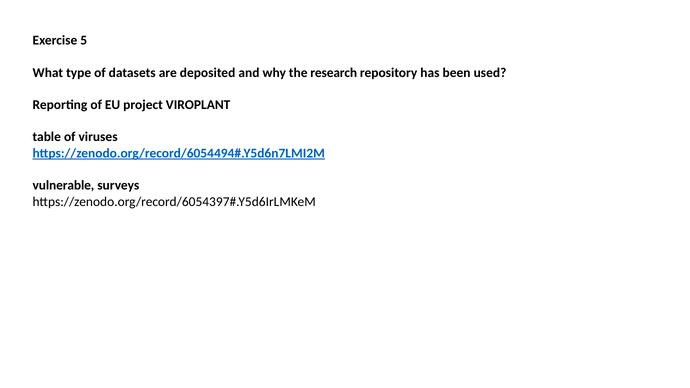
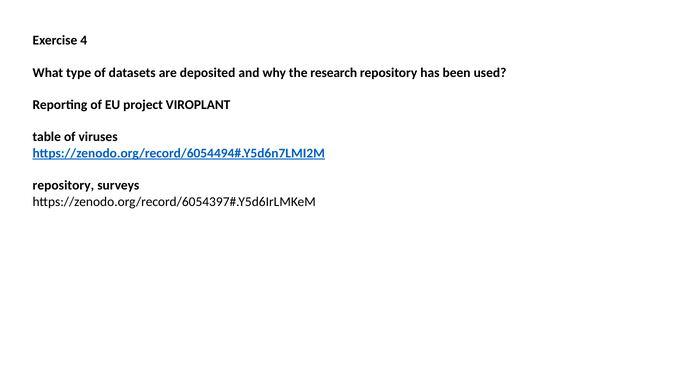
5: 5 -> 4 (84, 40)
vulnerable: vulnerable -> repository (63, 186)
